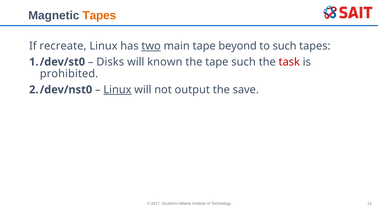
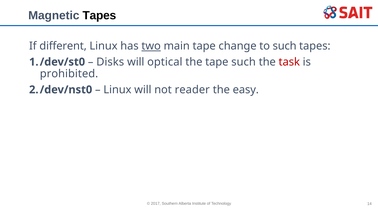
Tapes colour: orange -> black (99, 15)
recreate: recreate -> different (63, 46)
beyond: beyond -> change (238, 46)
known: known -> optical (165, 62)
Linux underline: present -> none (117, 90)
output: output -> reader (192, 90)
save: save -> easy (246, 90)
